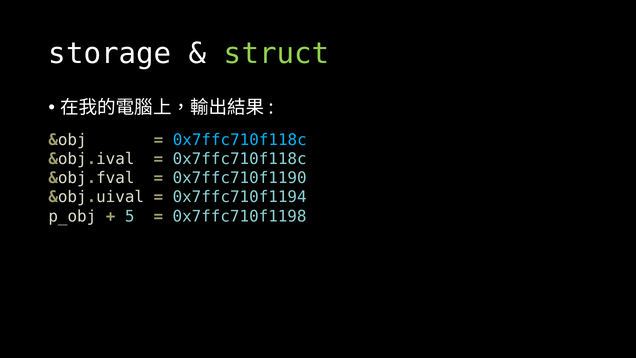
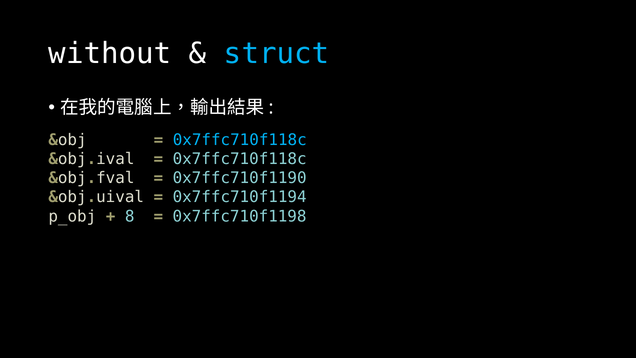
storage: storage -> without (110, 53)
struct colour: light green -> light blue (277, 53)
5: 5 -> 8 (130, 216)
